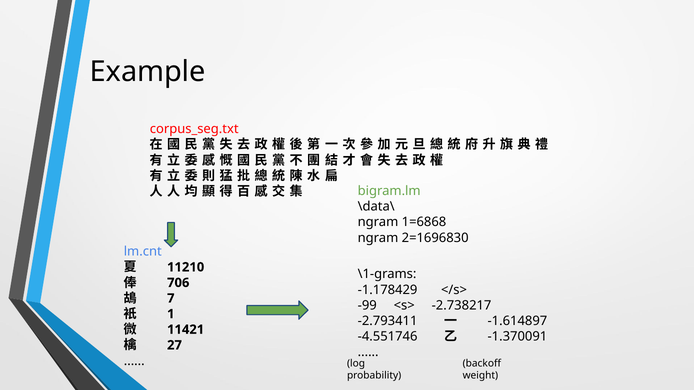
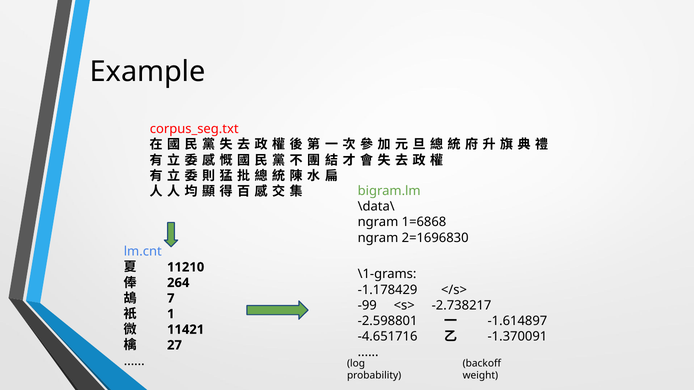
706: 706 -> 264 (178, 283)
-2.793411: -2.793411 -> -2.598801 (388, 321)
-4.551746: -4.551746 -> -4.651716 (388, 337)
